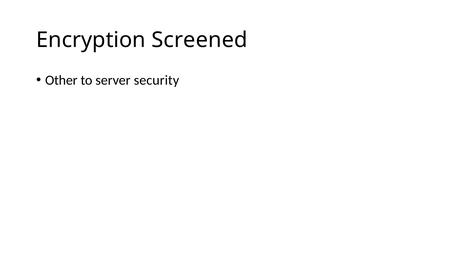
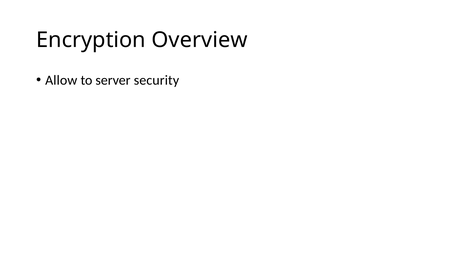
Screened: Screened -> Overview (199, 40)
Other: Other -> Allow (61, 80)
